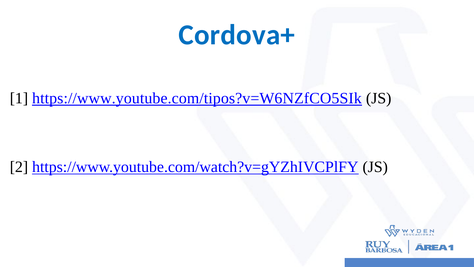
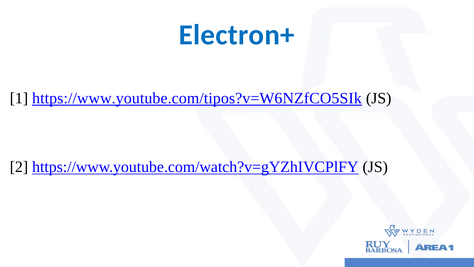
Cordova+: Cordova+ -> Electron+ (237, 35)
